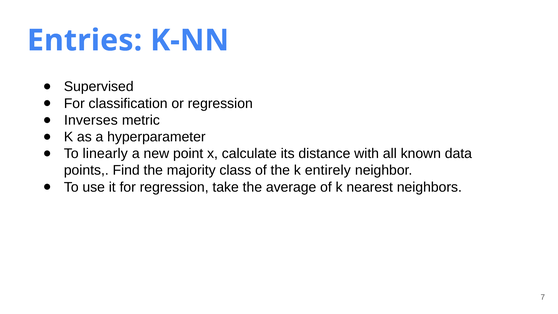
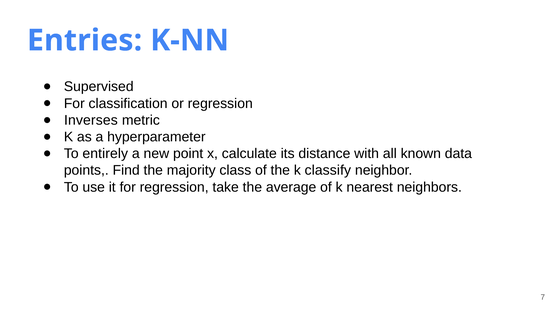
linearly: linearly -> entirely (105, 154)
entirely: entirely -> classify (328, 170)
